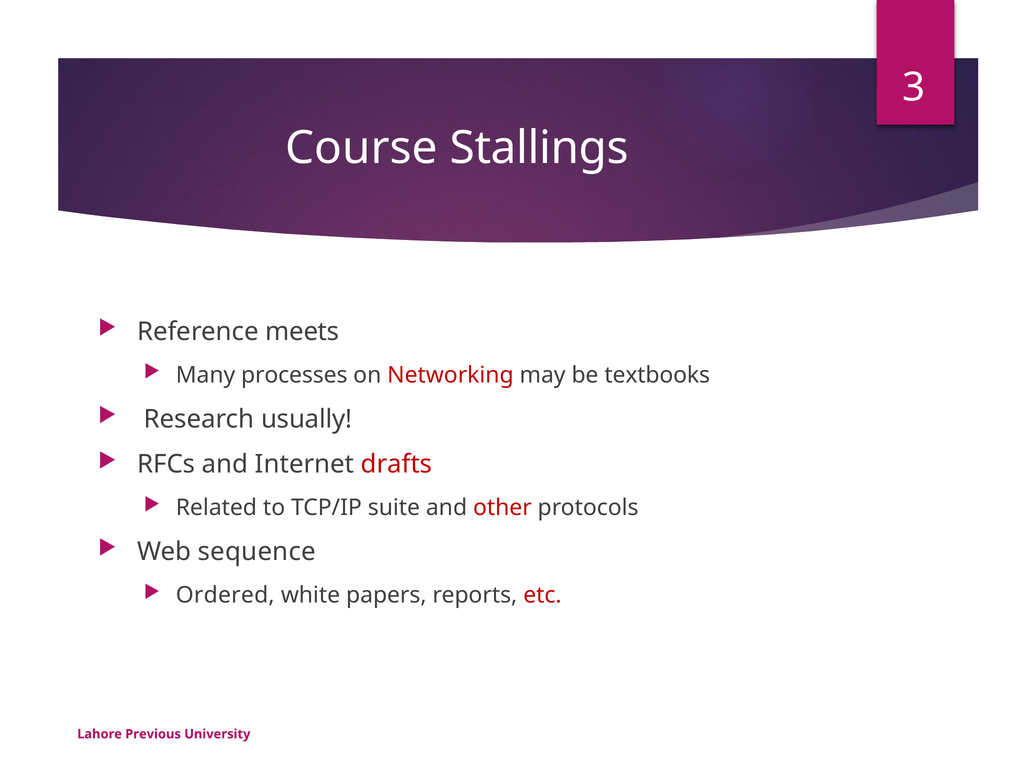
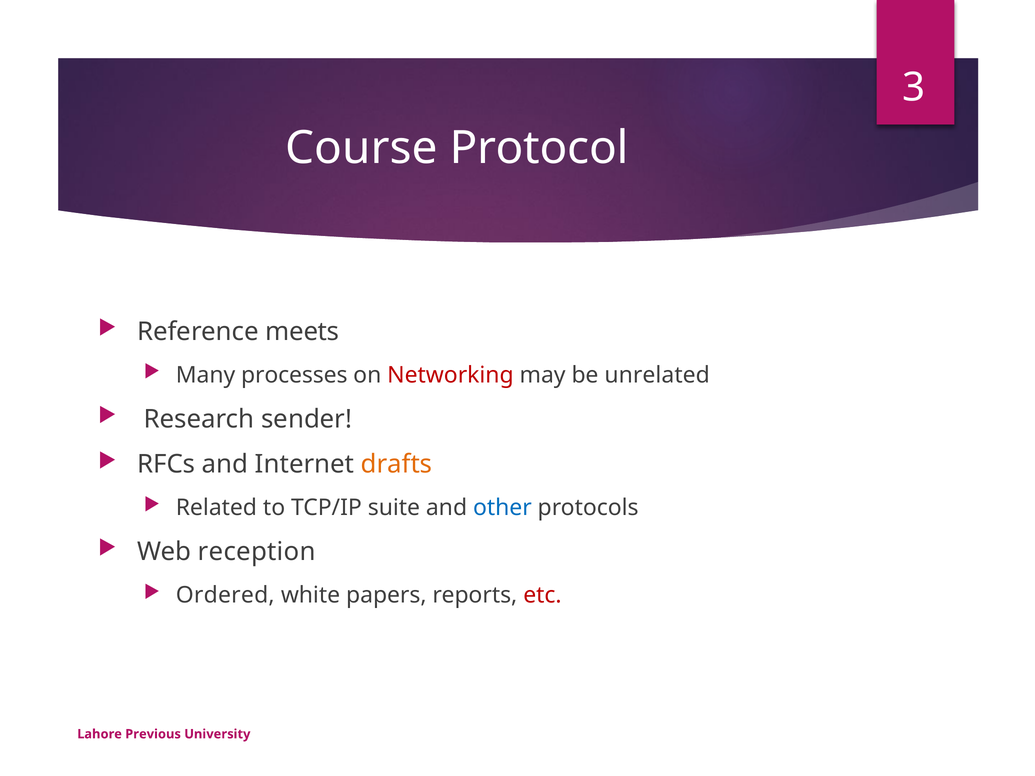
Stallings: Stallings -> Protocol (539, 148)
textbooks: textbooks -> unrelated (657, 375)
usually: usually -> sender (307, 419)
drafts colour: red -> orange (397, 465)
other colour: red -> blue (502, 508)
sequence: sequence -> reception (257, 552)
